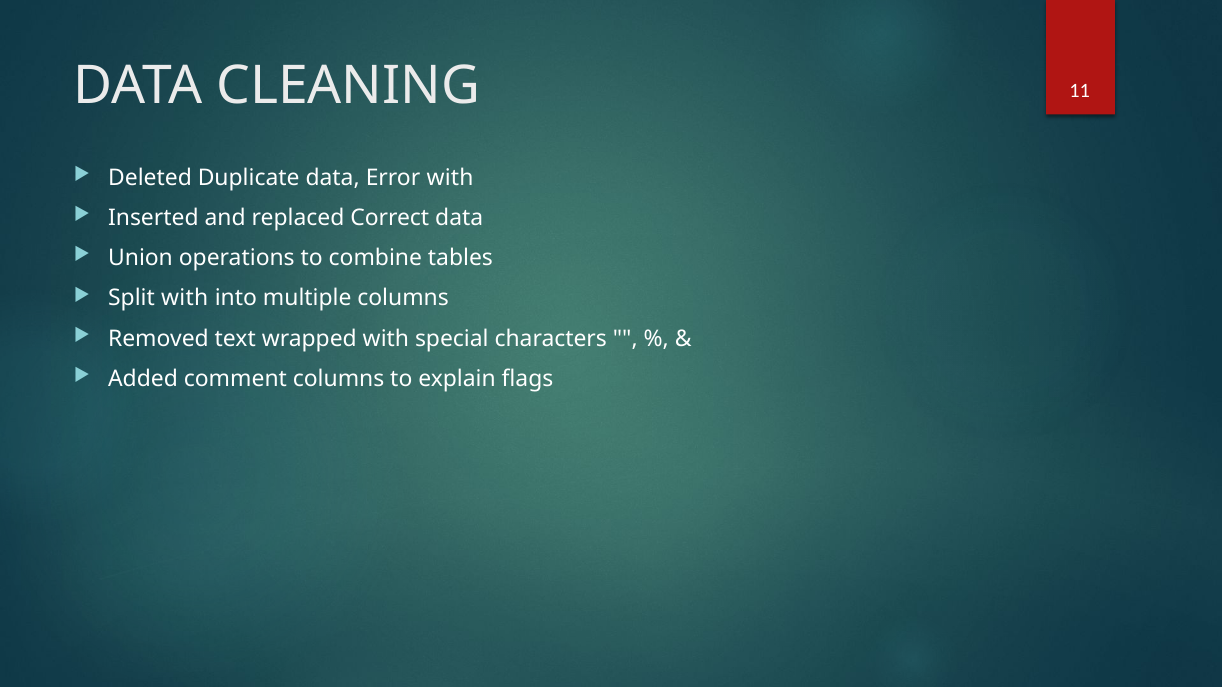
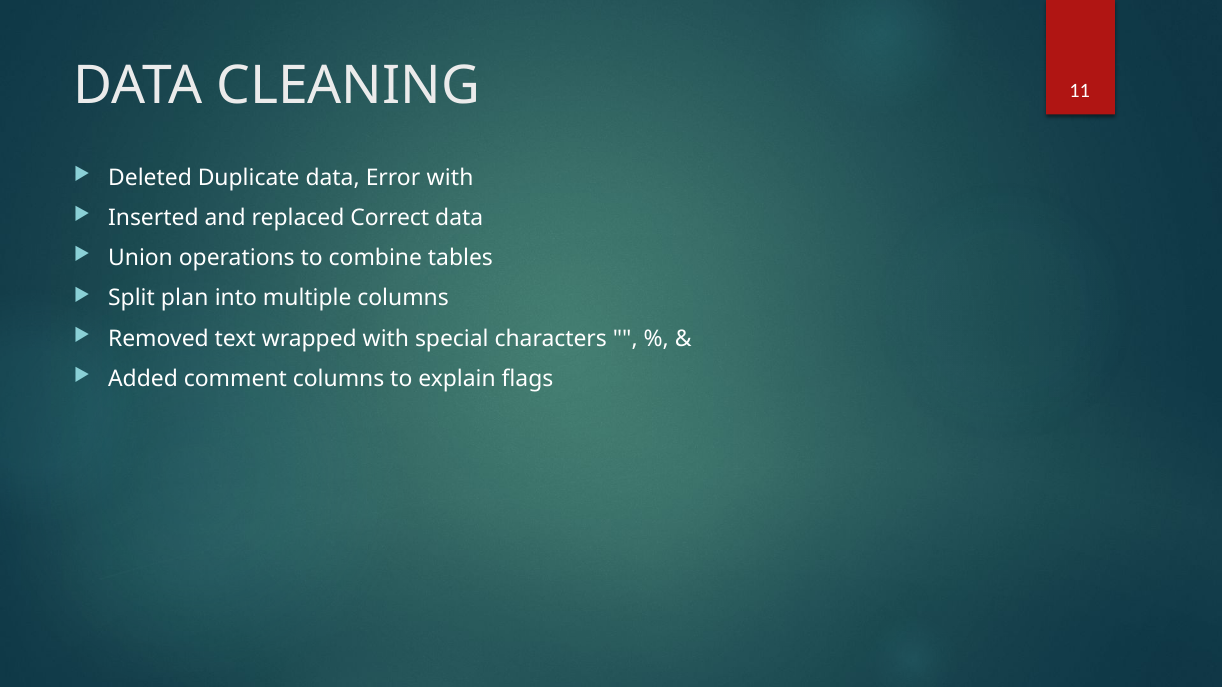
Split with: with -> plan (185, 298)
